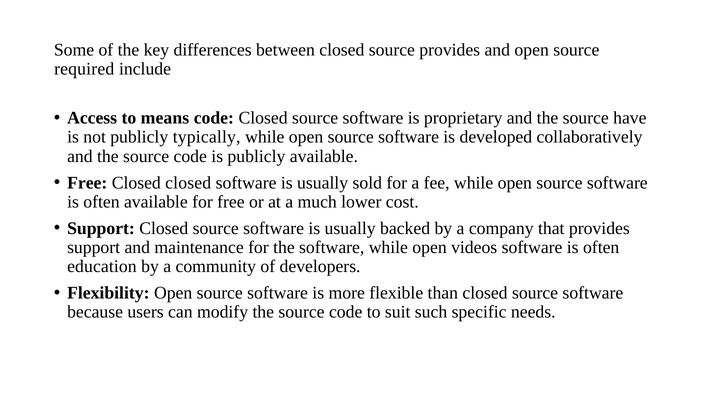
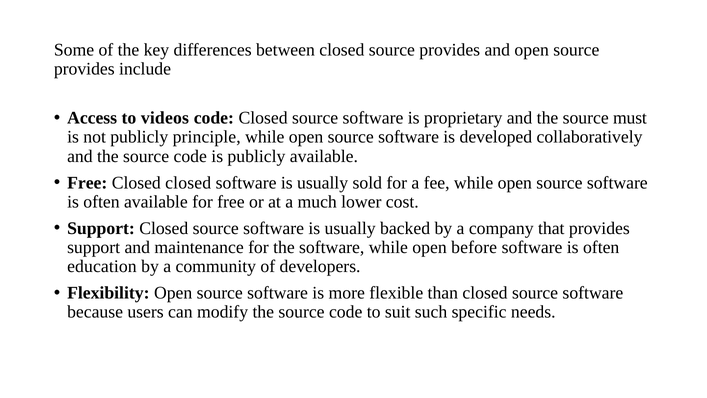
required: required -> provides (84, 69)
means: means -> videos (165, 118)
have: have -> must (630, 118)
typically: typically -> principle (207, 137)
videos: videos -> before (474, 247)
